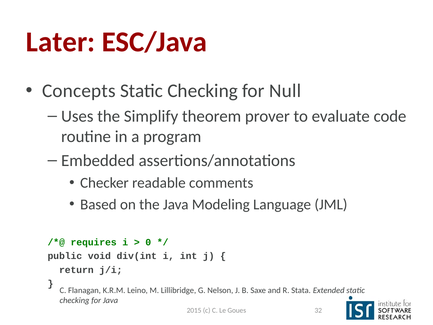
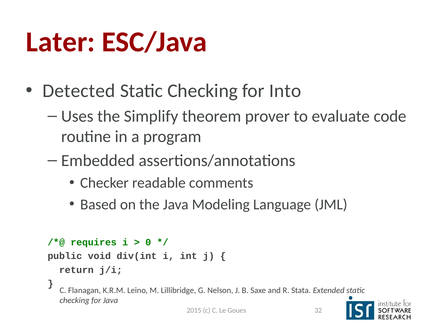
Concepts: Concepts -> Detected (79, 91)
Null: Null -> Into (285, 91)
